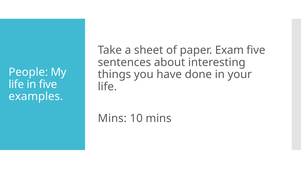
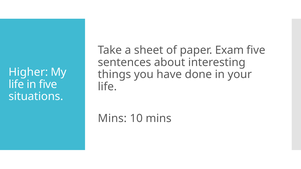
People: People -> Higher (28, 72)
examples: examples -> situations (36, 97)
